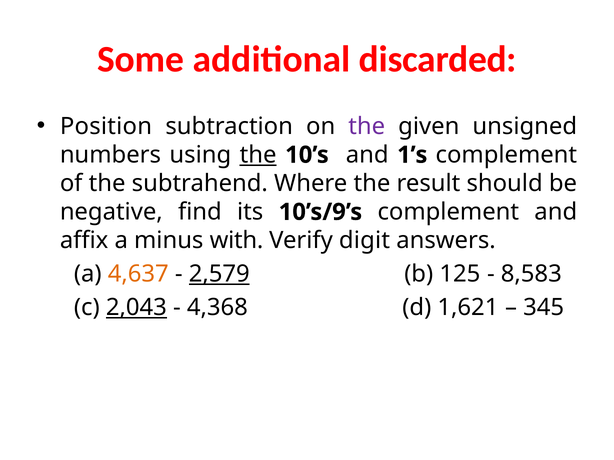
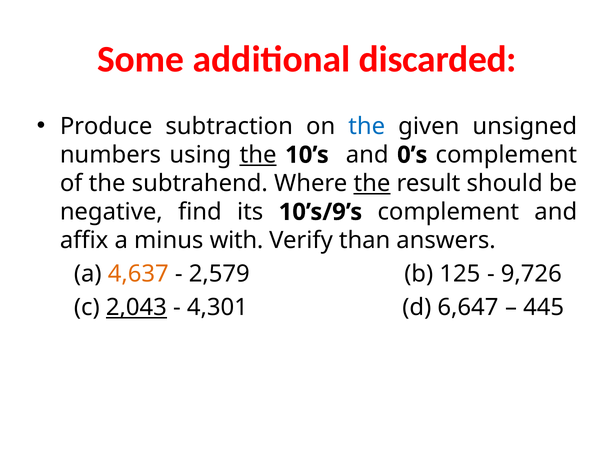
Position: Position -> Produce (106, 126)
the colour: purple -> blue (367, 126)
1’s: 1’s -> 0’s (412, 155)
the underline: none -> present (372, 184)
digit: digit -> than (365, 241)
2,579 underline: present -> none (219, 274)
8,583: 8,583 -> 9,726 (531, 274)
4,368: 4,368 -> 4,301 (217, 308)
1,621: 1,621 -> 6,647 (468, 308)
345: 345 -> 445 (544, 308)
